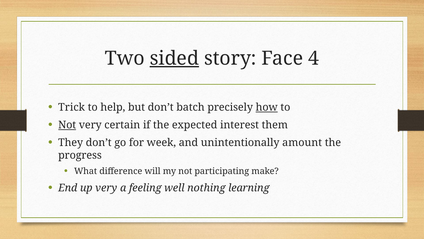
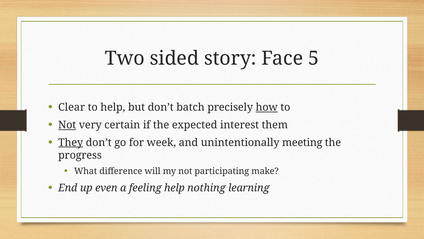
sided underline: present -> none (174, 58)
4: 4 -> 5 (314, 58)
Trick: Trick -> Clear (72, 107)
They underline: none -> present (71, 142)
amount: amount -> meeting (302, 142)
up very: very -> even (106, 188)
feeling well: well -> help (174, 188)
